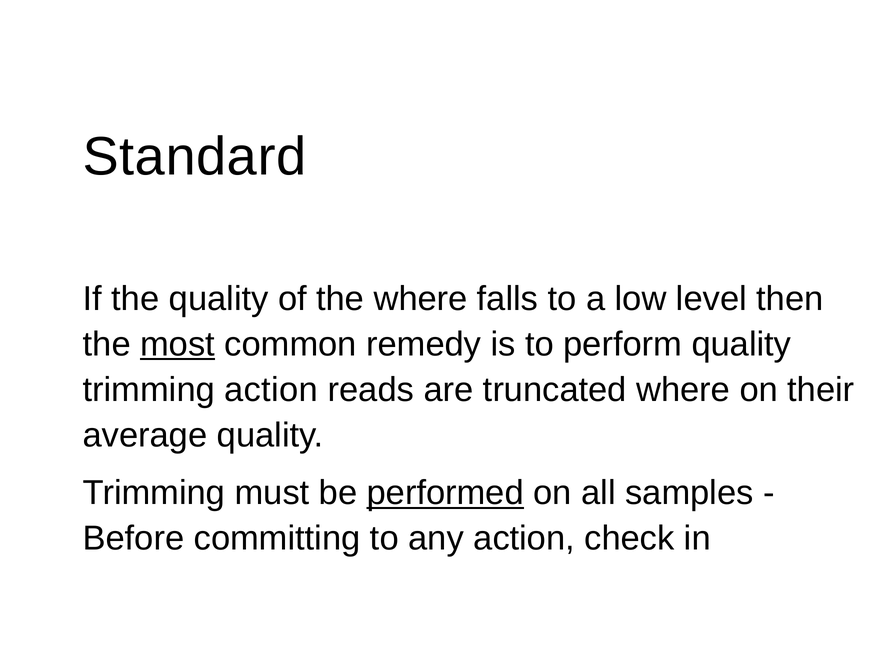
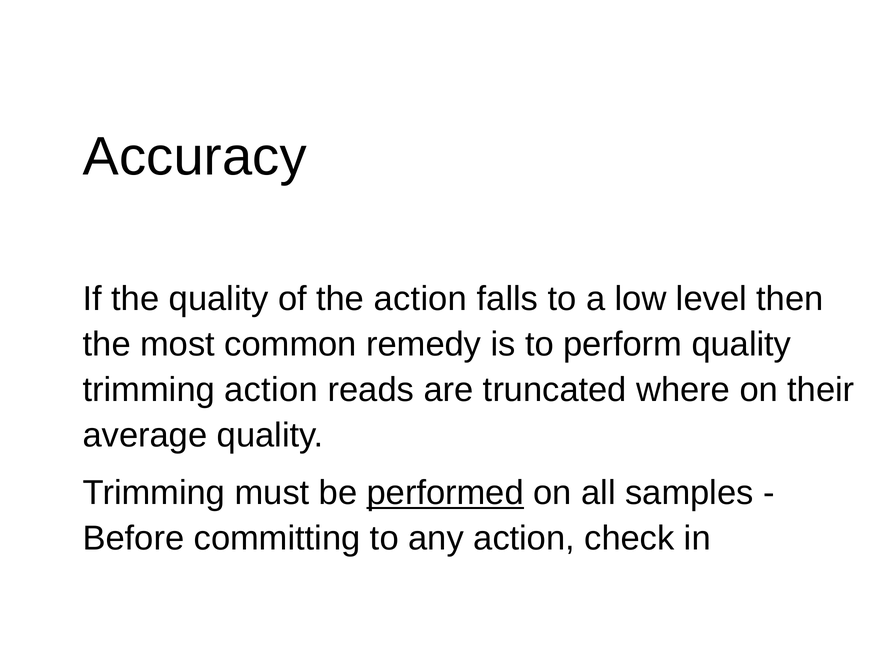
Standard: Standard -> Accuracy (195, 157)
the where: where -> action (420, 299)
most underline: present -> none (178, 344)
